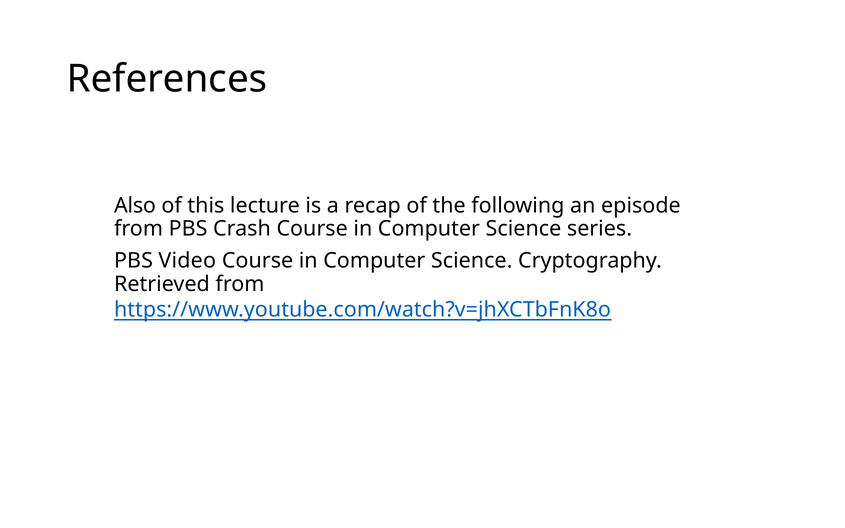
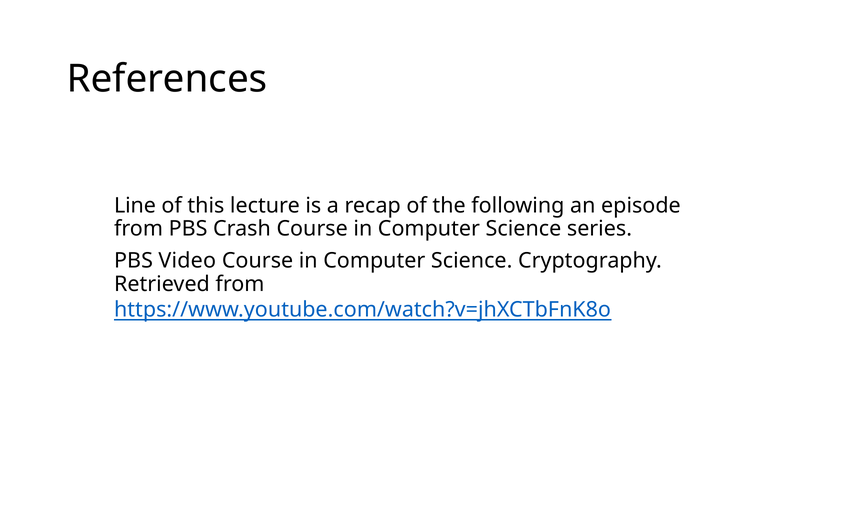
Also: Also -> Line (135, 206)
